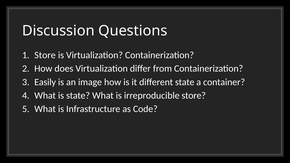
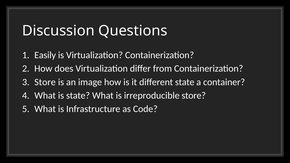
Store: Store -> Easily (45, 55)
Easily: Easily -> Store (45, 82)
